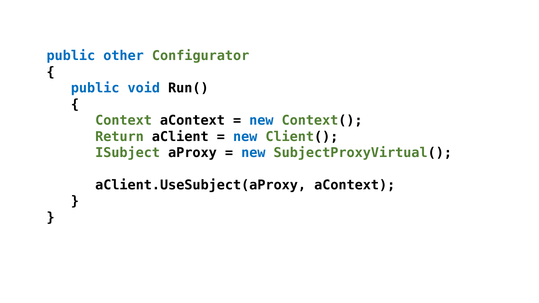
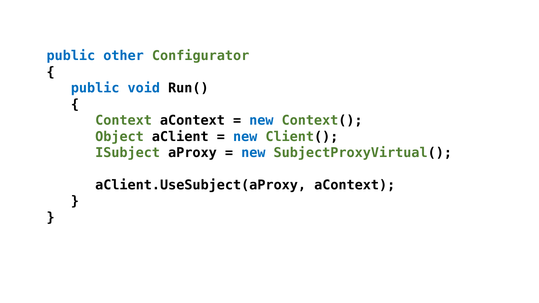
Return: Return -> Object (120, 137)
